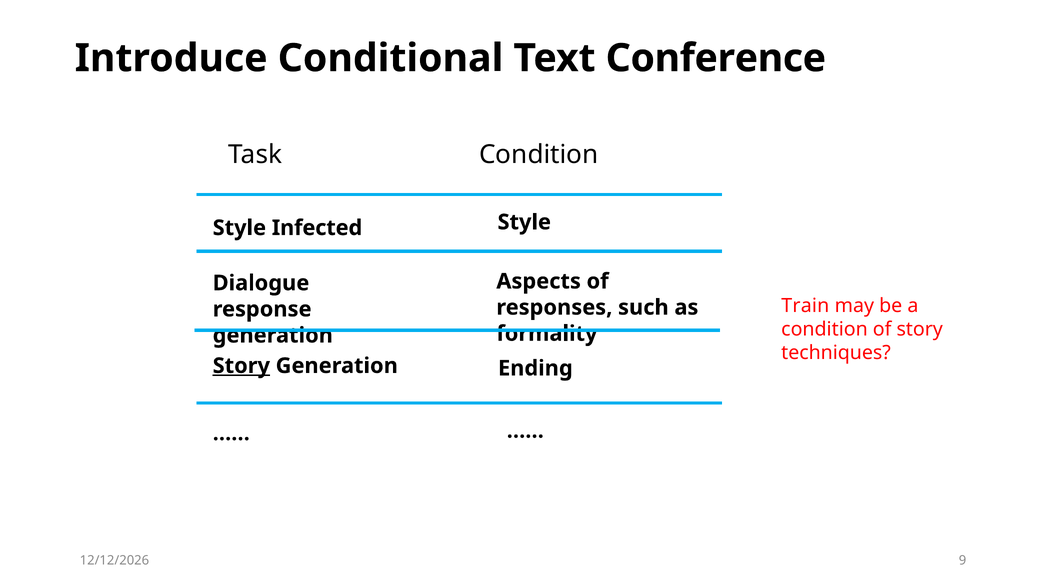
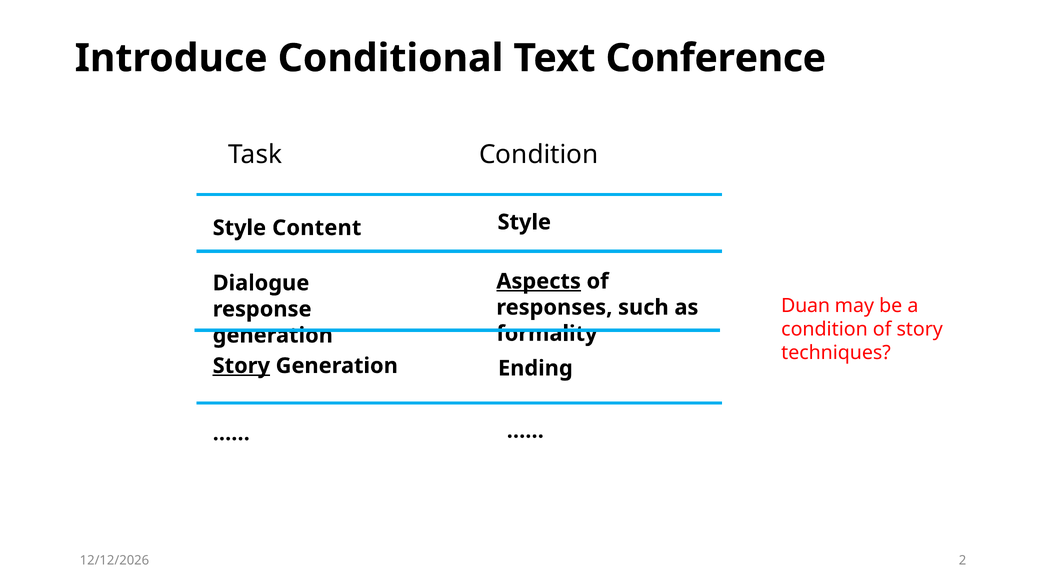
Infected: Infected -> Content (317, 228)
Aspects underline: none -> present (539, 281)
Train: Train -> Duan (806, 306)
9: 9 -> 2 (963, 561)
